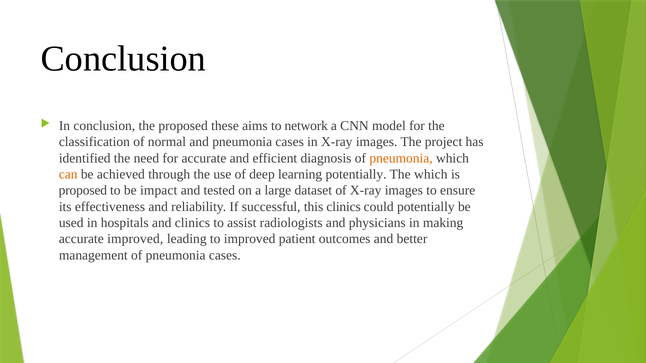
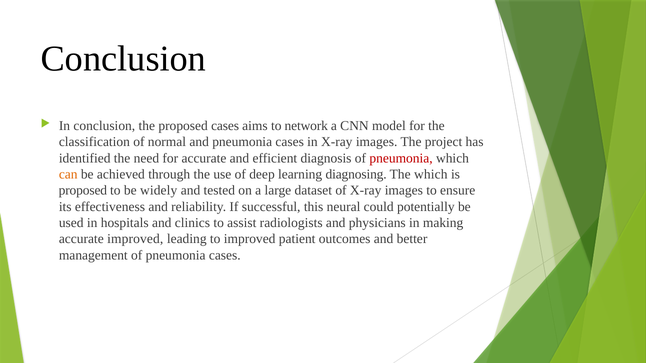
proposed these: these -> cases (225, 126)
pneumonia colour: orange -> red (401, 158)
learning potentially: potentially -> diagnosing (356, 174)
impact: impact -> widely (159, 191)
this clinics: clinics -> neural (344, 207)
